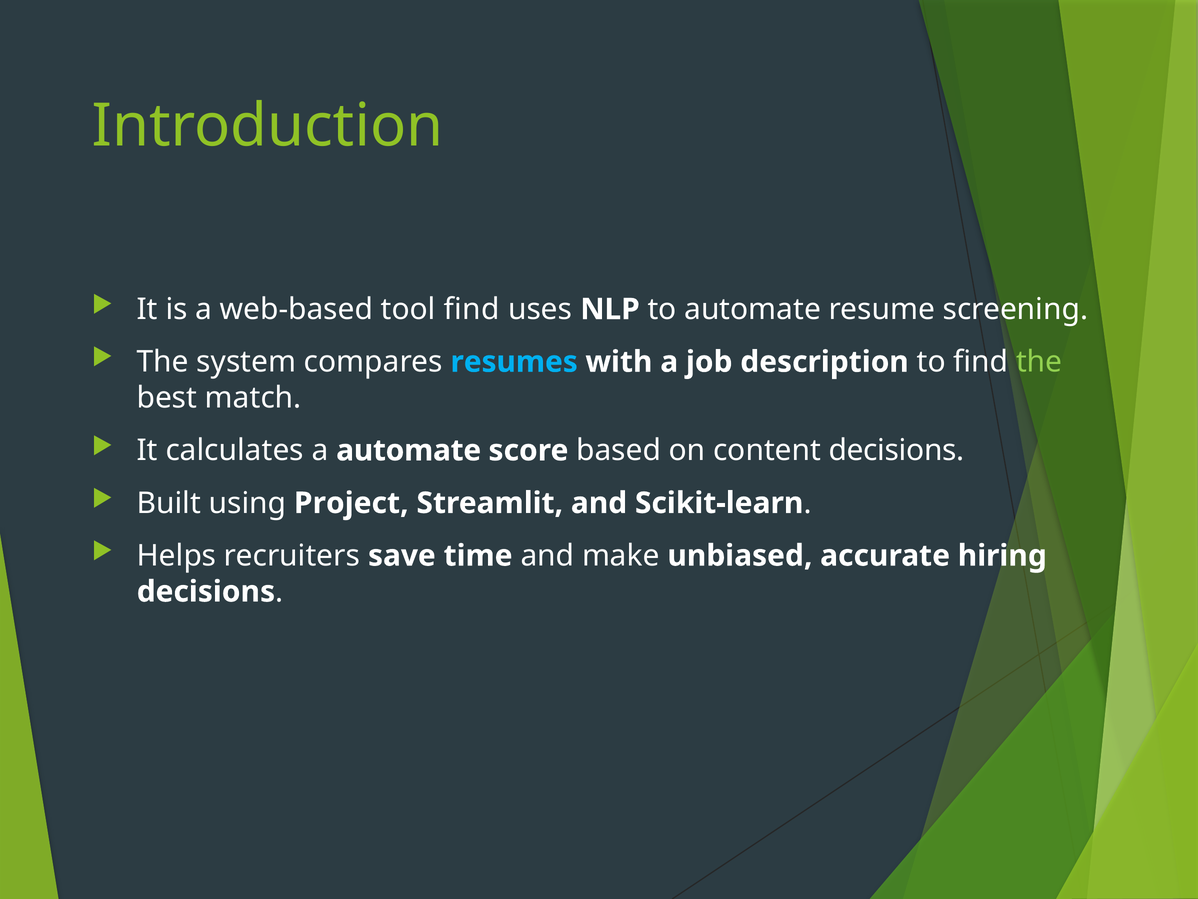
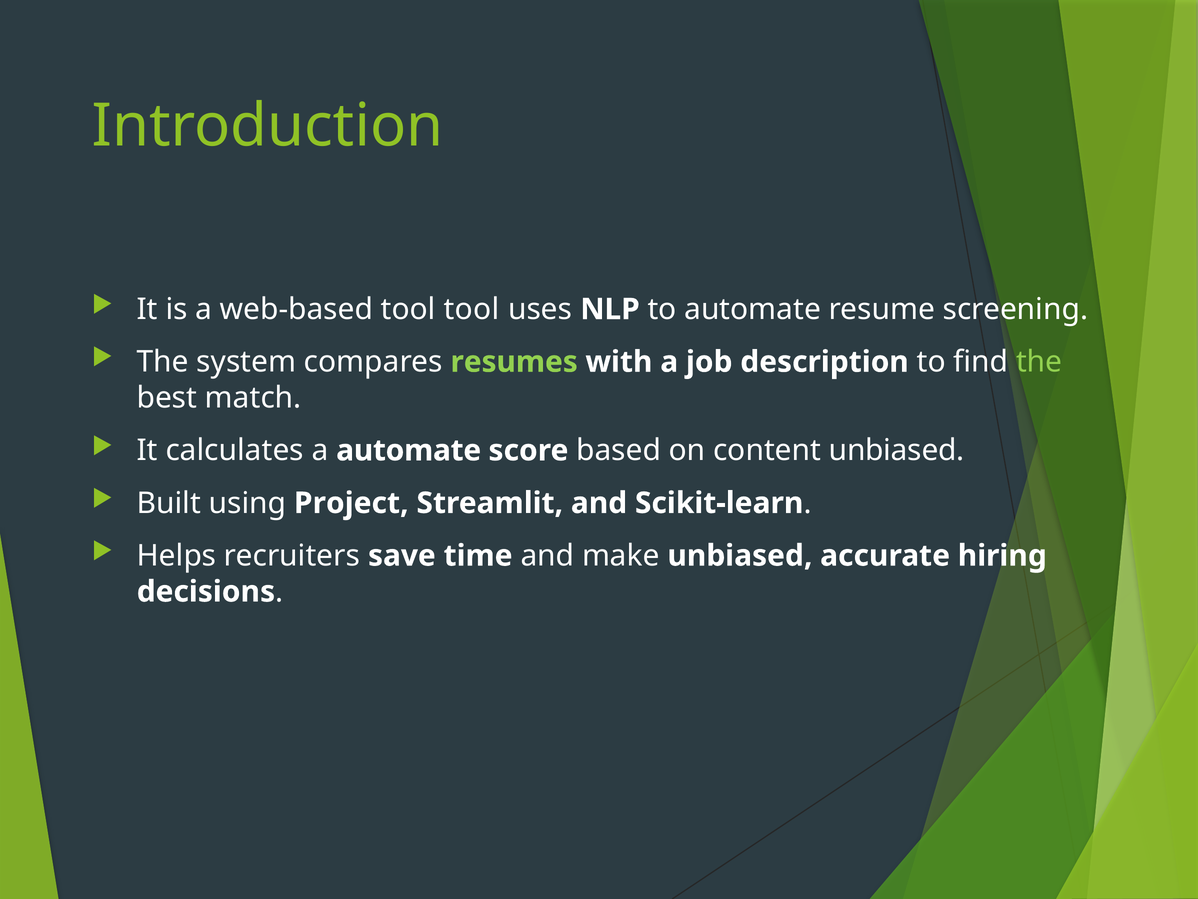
tool find: find -> tool (472, 309)
resumes colour: light blue -> light green (514, 362)
content decisions: decisions -> unbiased (897, 450)
